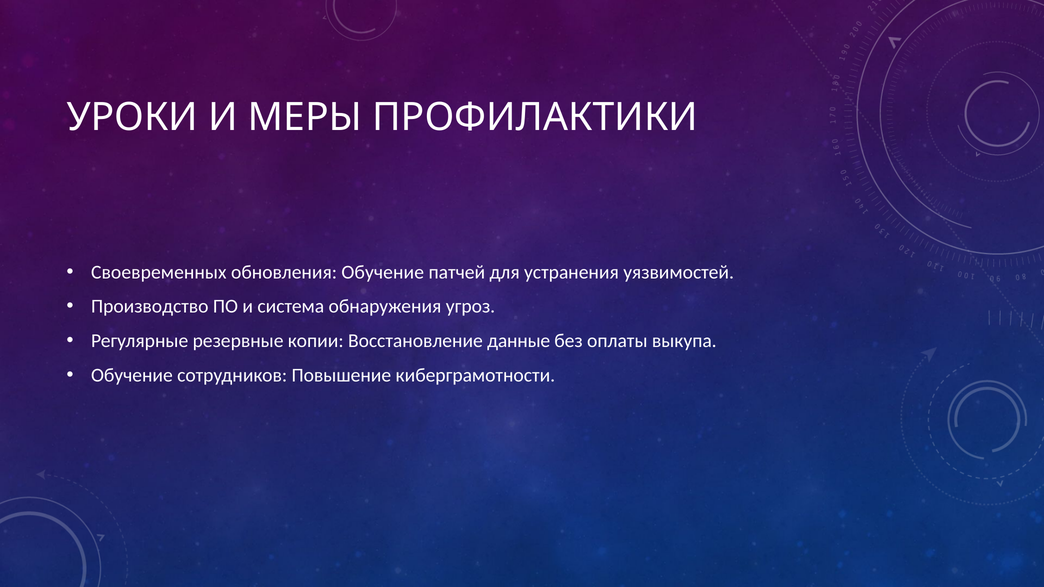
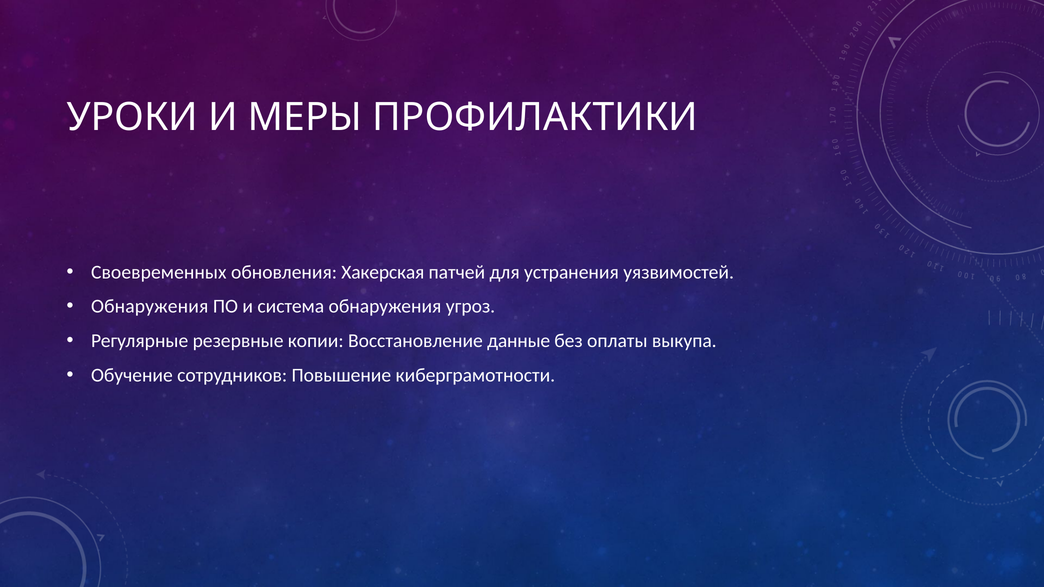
обновления Обучение: Обучение -> Хакерская (383, 272)
Производство: Производство -> Обнаружения (150, 307)
